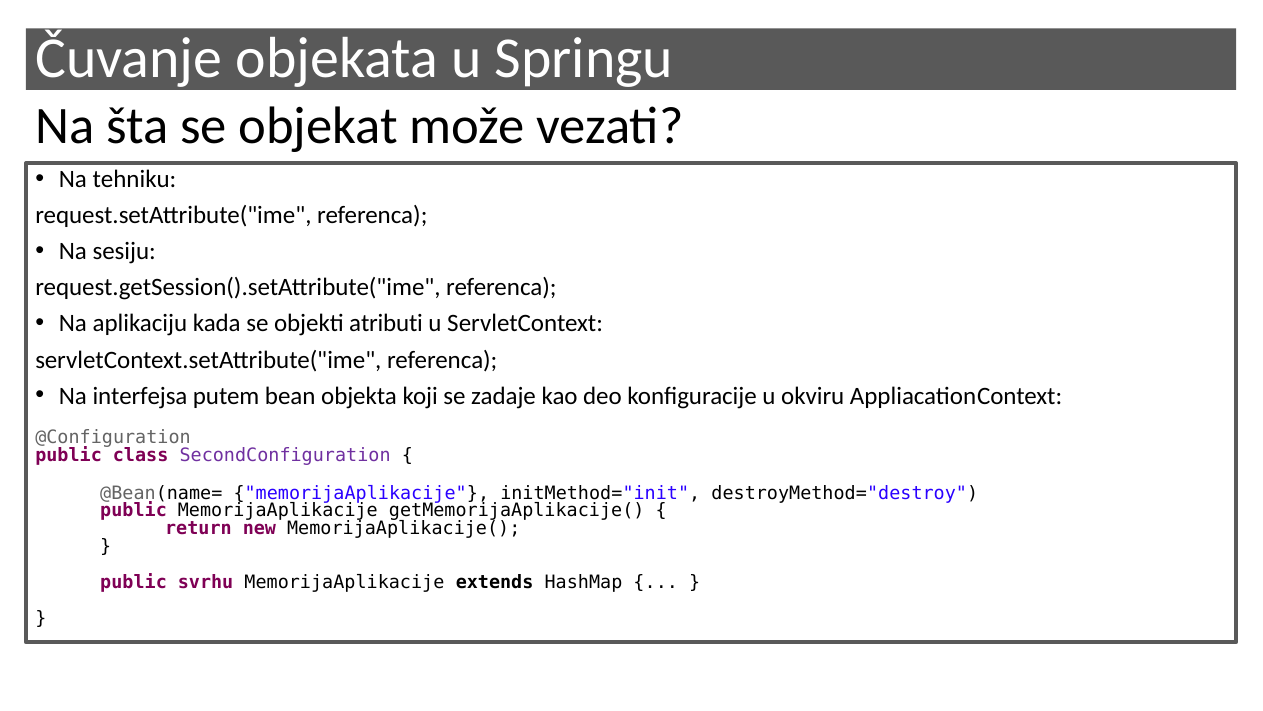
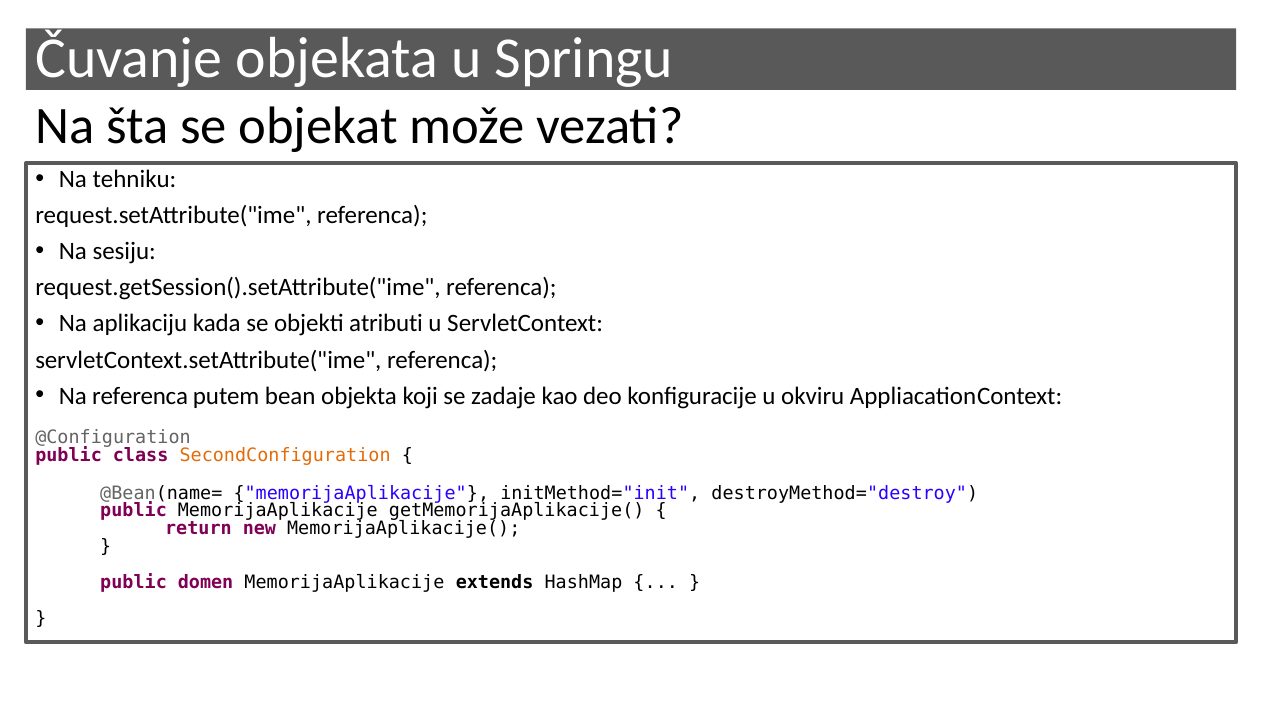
Na interfejsa: interfejsa -> referenca (140, 396)
SecondConfiguration colour: purple -> orange (285, 455)
svrhu: svrhu -> domen (206, 582)
